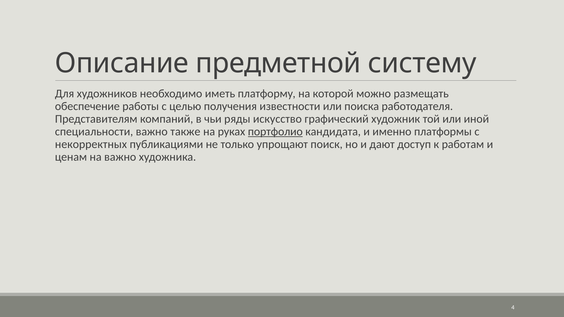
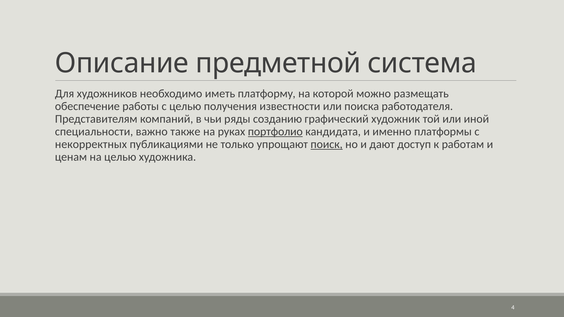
систему: систему -> система (422, 63)
искусство: искусство -> созданию (278, 119)
поиск underline: none -> present (327, 145)
на важно: важно -> целью (120, 157)
